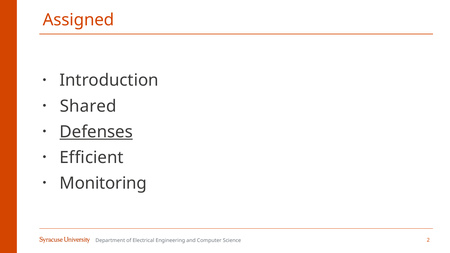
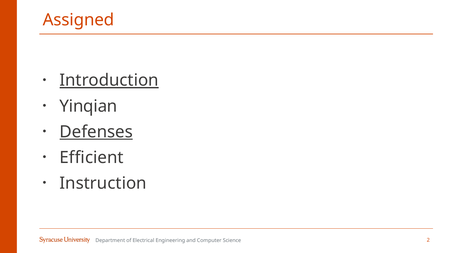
Introduction underline: none -> present (109, 80)
Shared: Shared -> Yinqian (88, 106)
Monitoring: Monitoring -> Instruction (103, 183)
